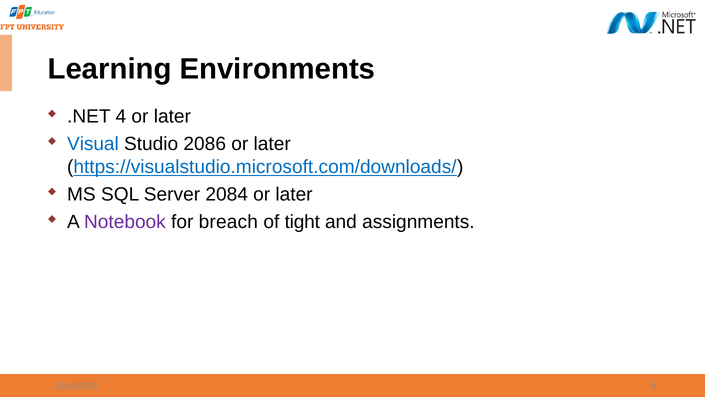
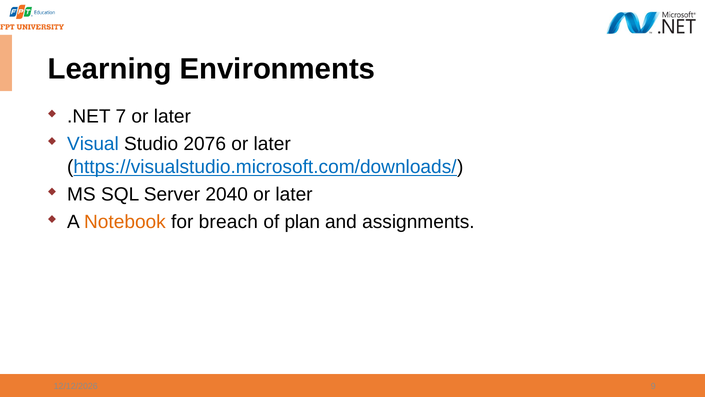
4: 4 -> 7 (121, 116)
2086: 2086 -> 2076 (205, 144)
2084: 2084 -> 2040 (227, 194)
Notebook colour: purple -> orange (125, 221)
tight: tight -> plan (302, 221)
